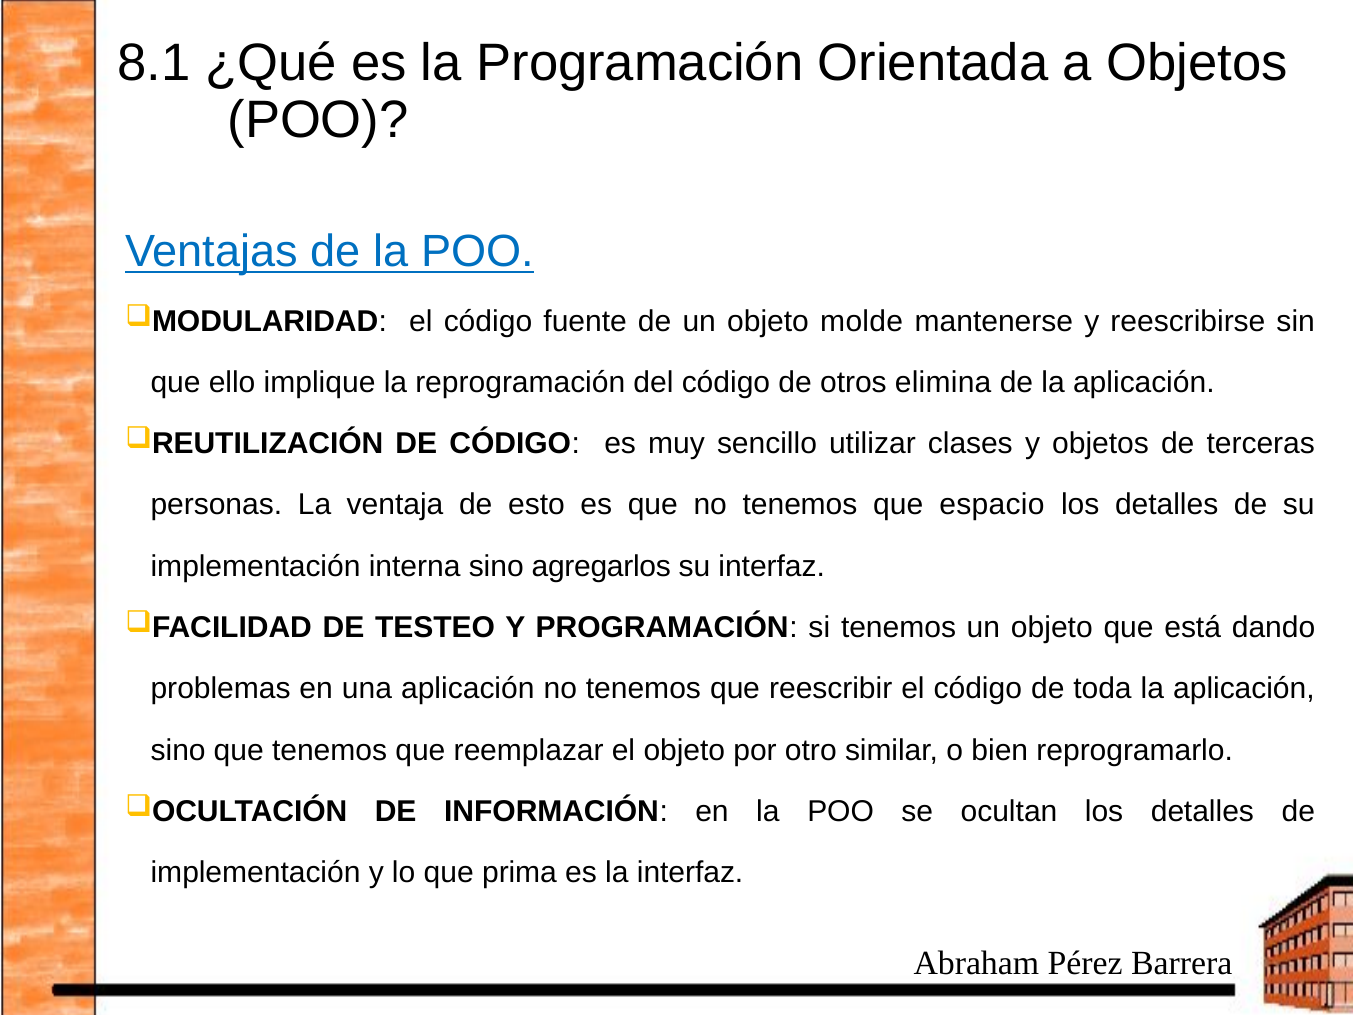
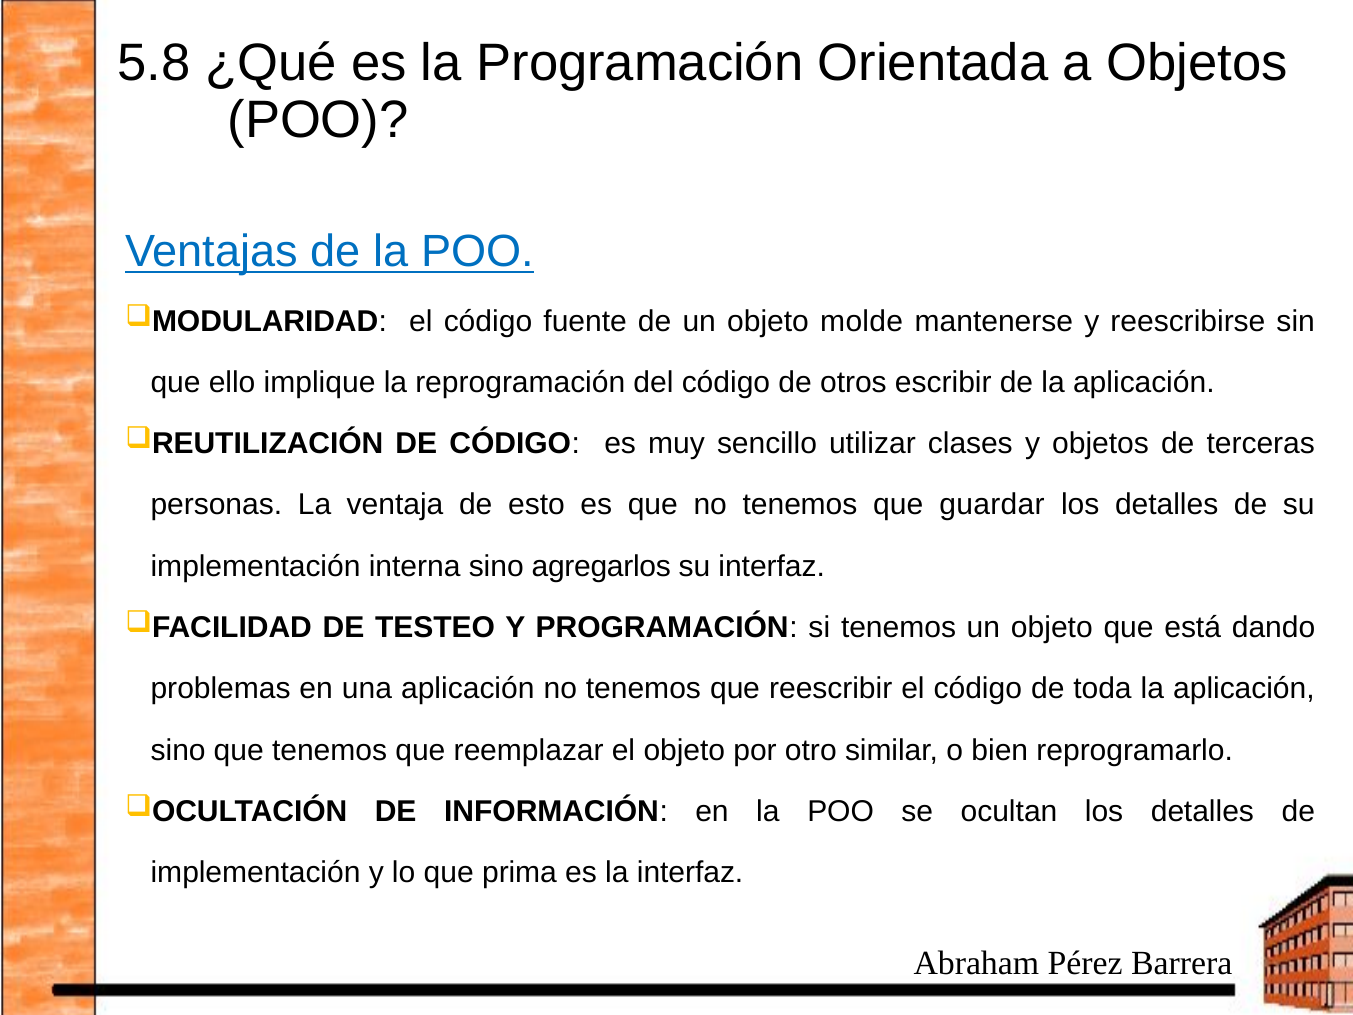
8.1: 8.1 -> 5.8 (154, 63)
elimina: elimina -> escribir (943, 382)
espacio: espacio -> guardar (992, 505)
